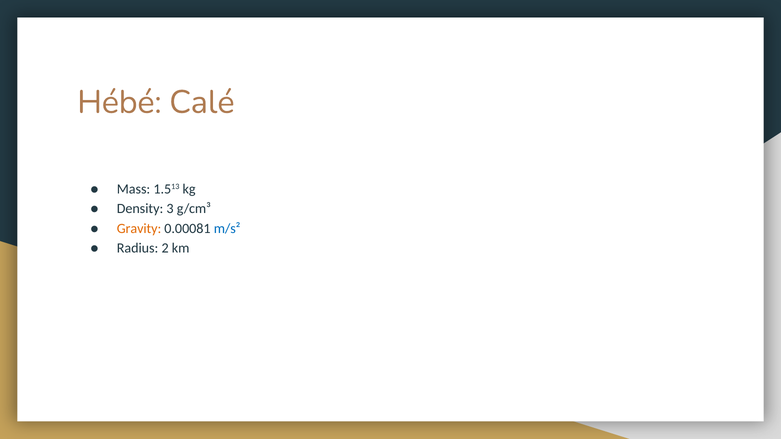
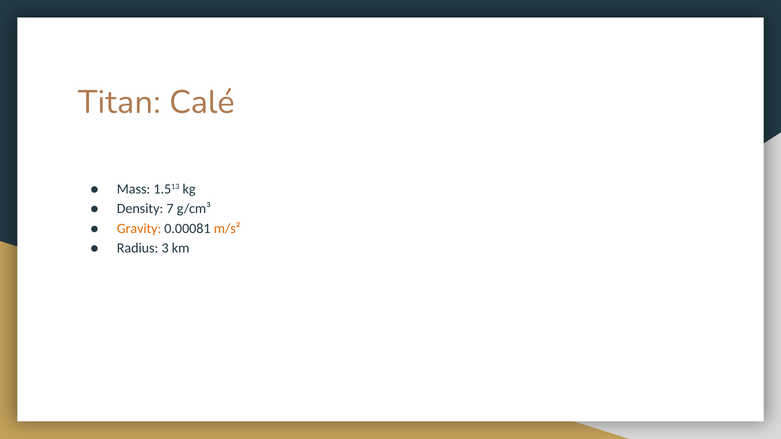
Hébé: Hébé -> Titan (119, 102)
3: 3 -> 7 (170, 209)
m/s² colour: blue -> orange (227, 229)
2: 2 -> 3 (165, 248)
